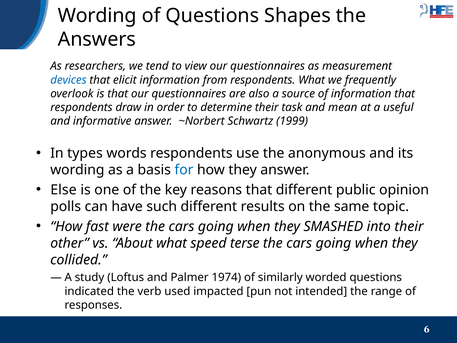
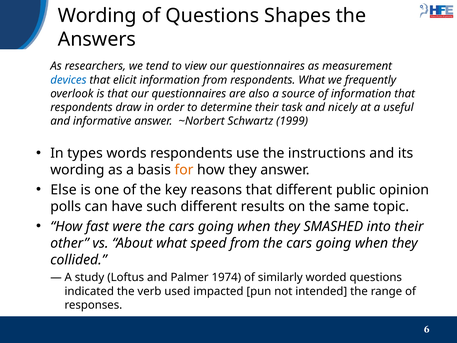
mean: mean -> nicely (343, 107)
anonymous: anonymous -> instructions (327, 153)
for colour: blue -> orange (184, 170)
speed terse: terse -> from (245, 243)
